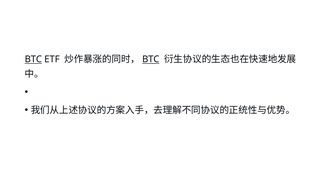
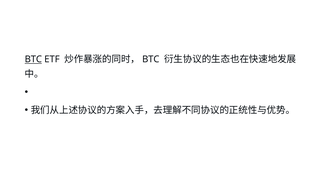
BTC underline: present -> none (151, 59)
